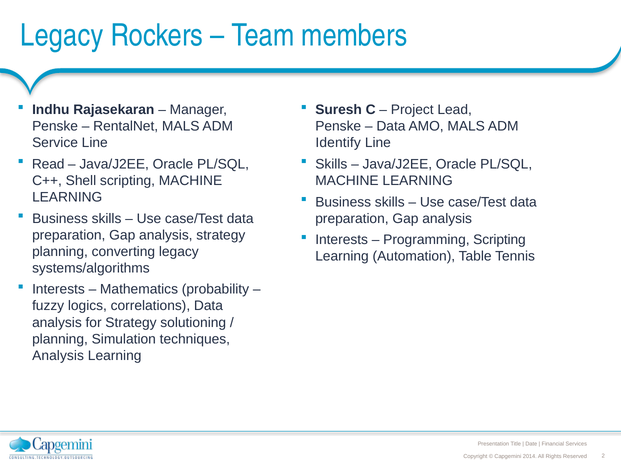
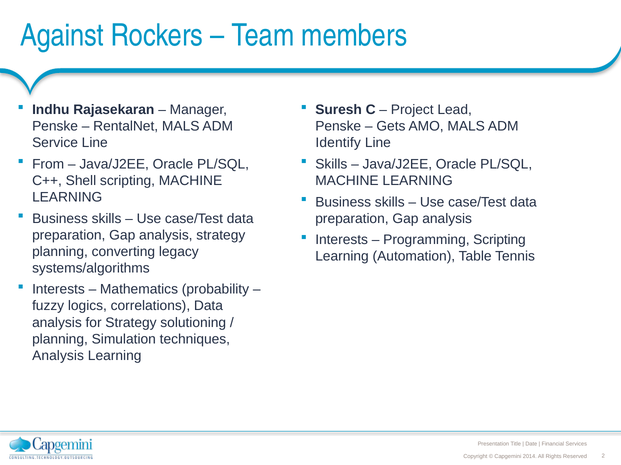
Legacy: Legacy -> Against (62, 35)
Data: Data -> Gets (391, 127)
Read: Read -> From (48, 164)
